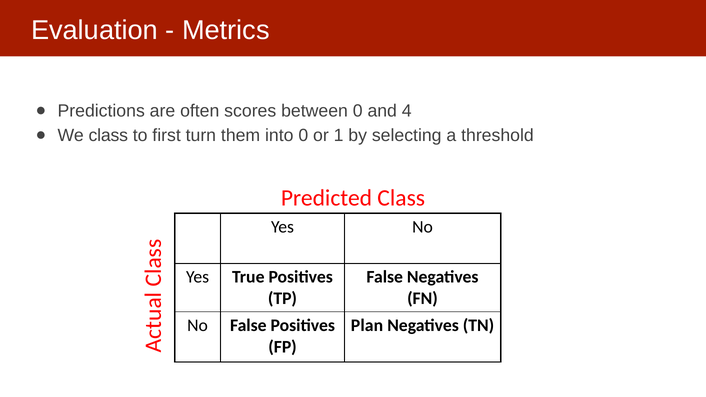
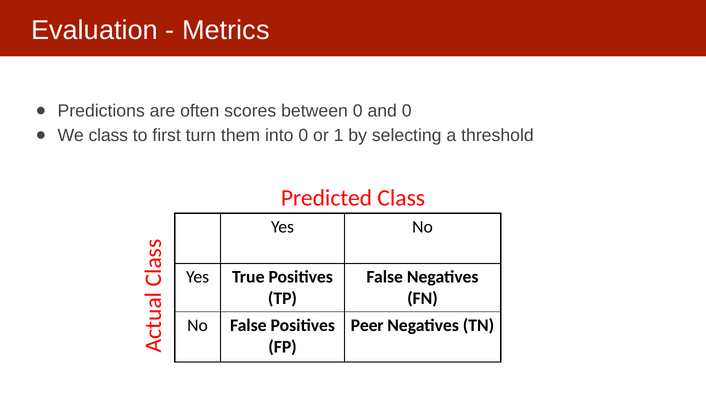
and 4: 4 -> 0 (407, 111)
Plan: Plan -> Peer (367, 326)
